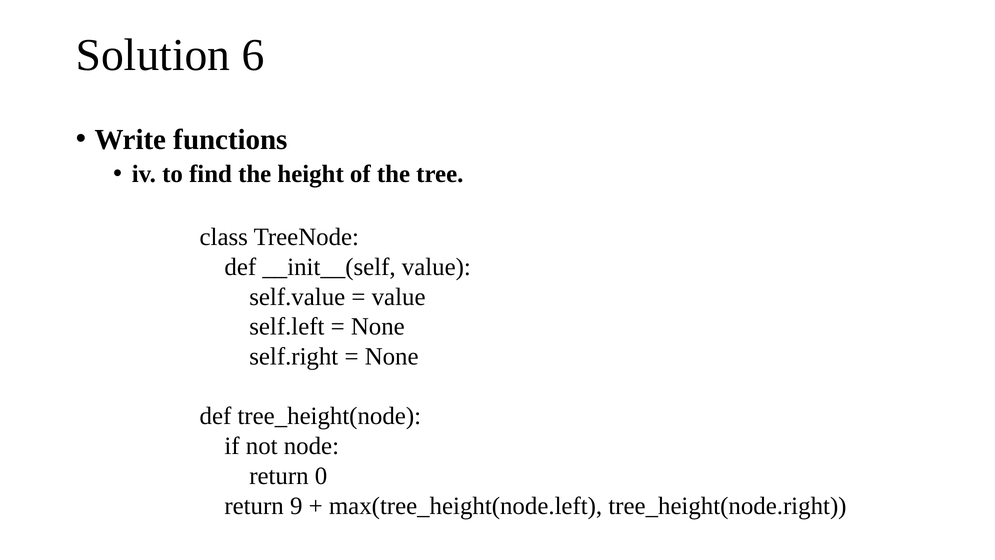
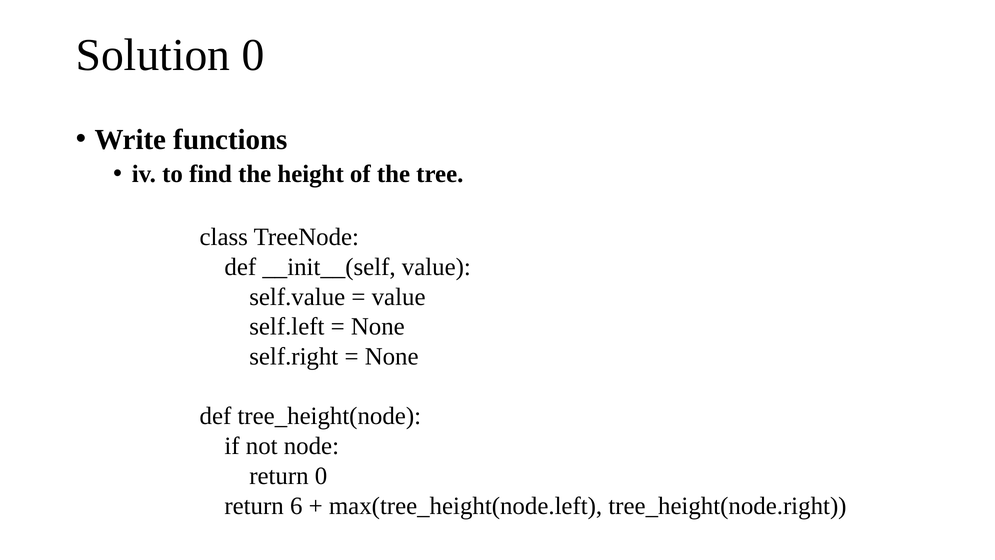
Solution 6: 6 -> 0 (253, 55)
9: 9 -> 6 (296, 506)
